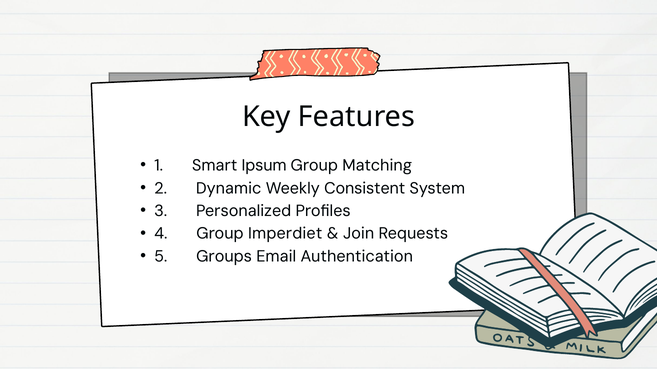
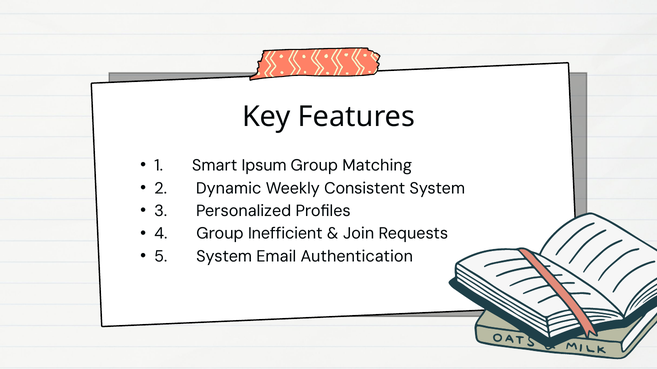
Imperdiet: Imperdiet -> Inefficient (285, 234)
5 Groups: Groups -> System (224, 257)
